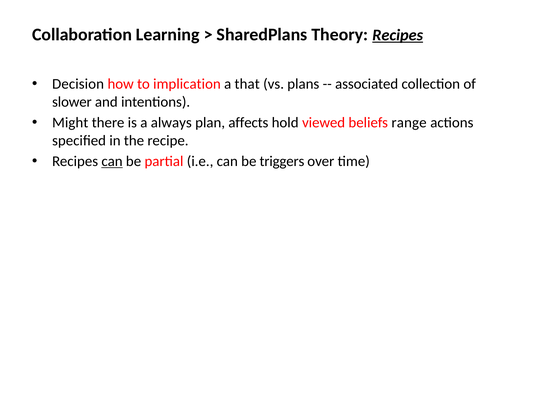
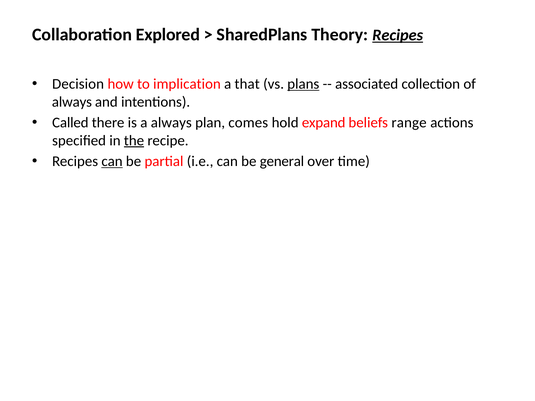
Learning: Learning -> Explored (168, 35)
plans underline: none -> present (303, 84)
slower: slower -> always (72, 102)
Might: Might -> Called (70, 123)
affects: affects -> comes (248, 123)
viewed: viewed -> expand (324, 123)
the underline: none -> present (134, 141)
triggers: triggers -> general (282, 161)
